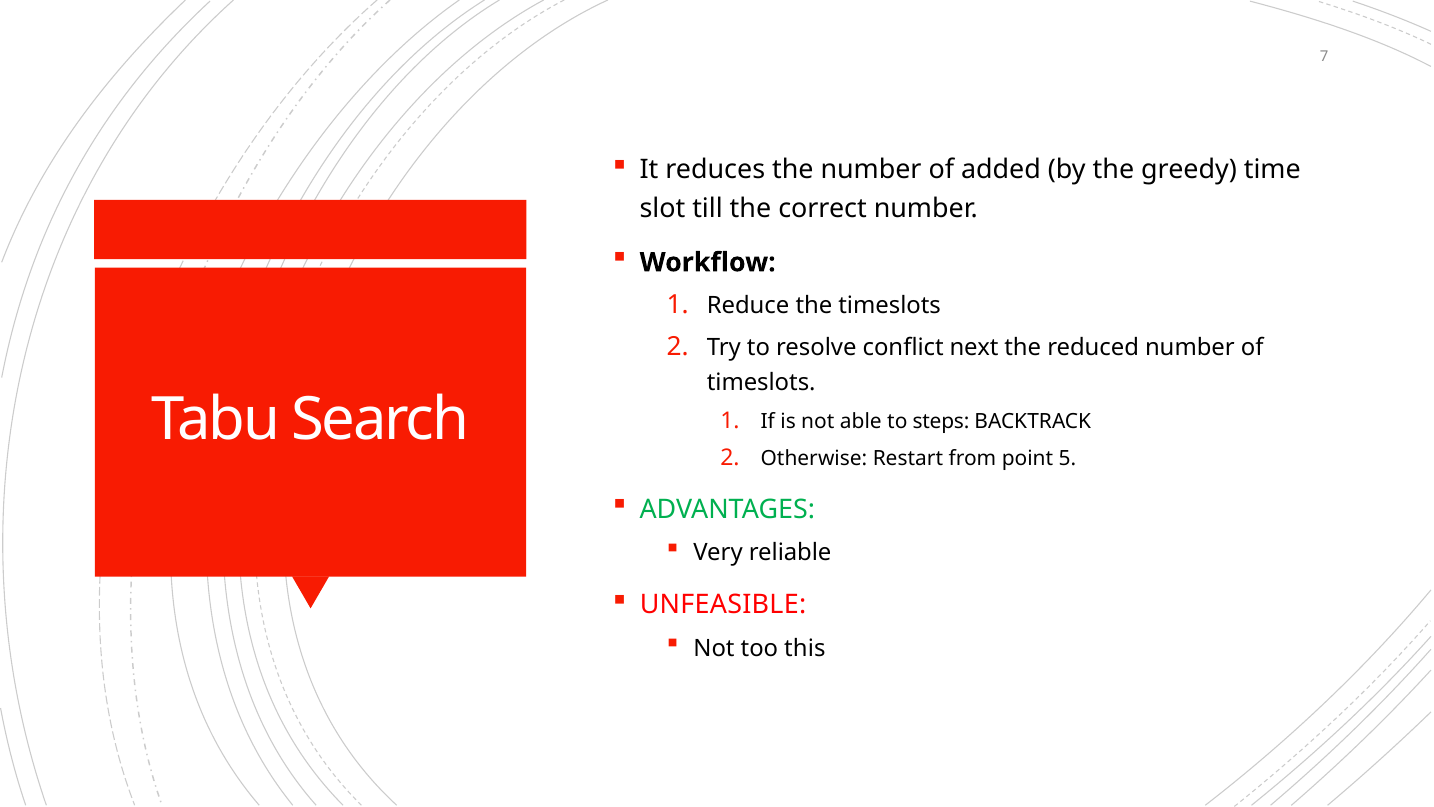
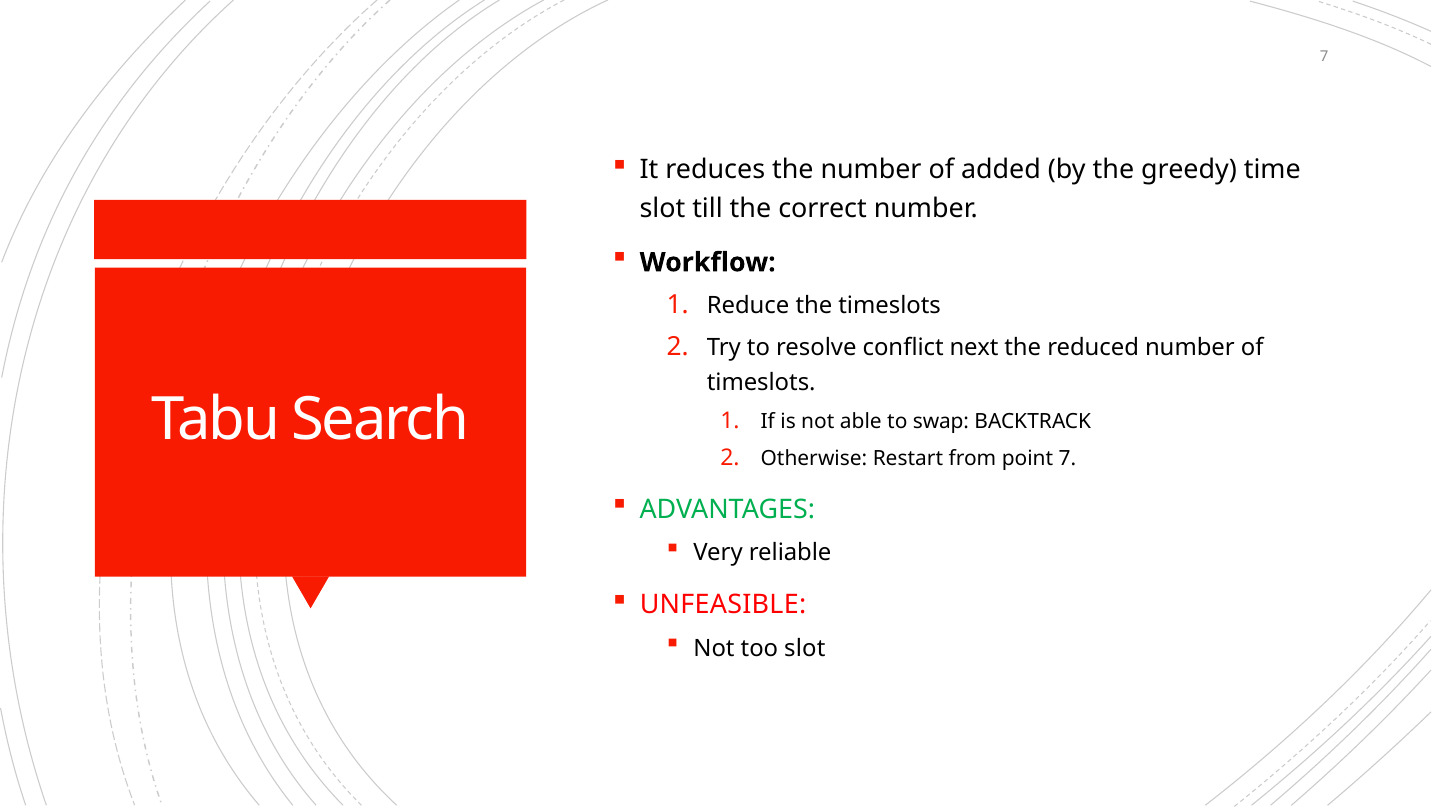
steps: steps -> swap (941, 421)
point 5: 5 -> 7 (1068, 459)
too this: this -> slot (805, 648)
